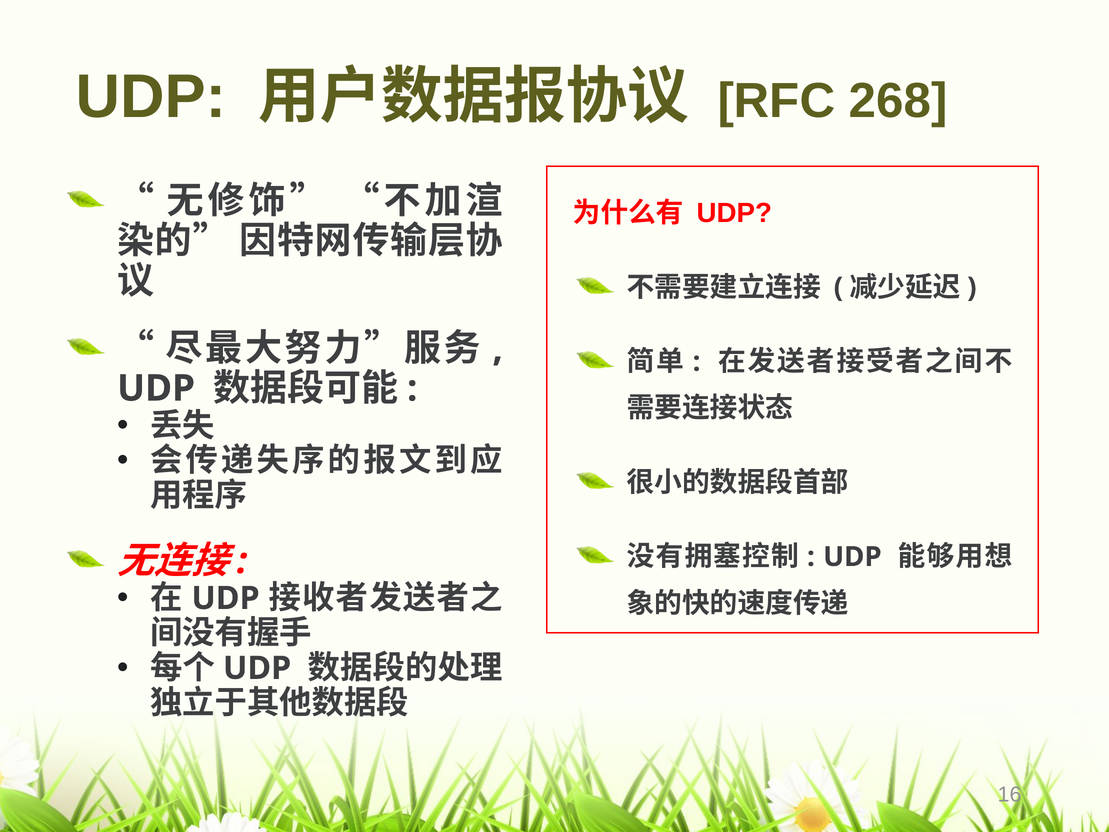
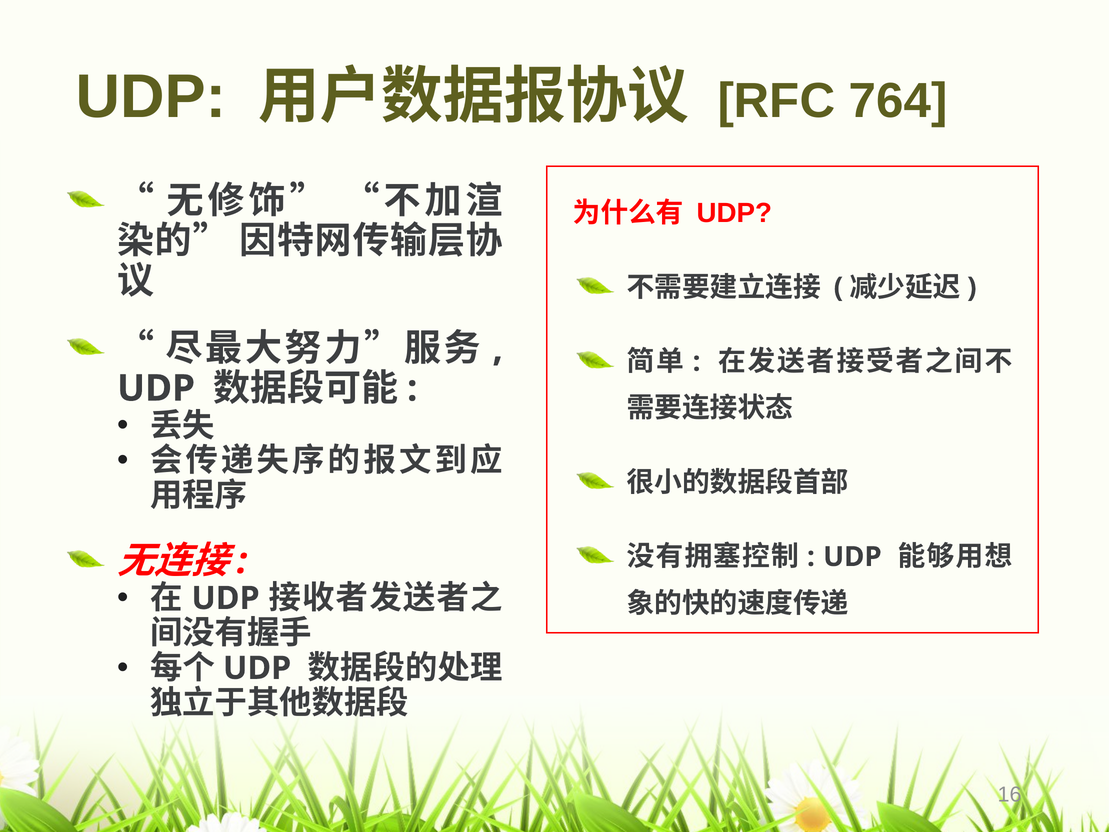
268: 268 -> 764 (898, 101)
